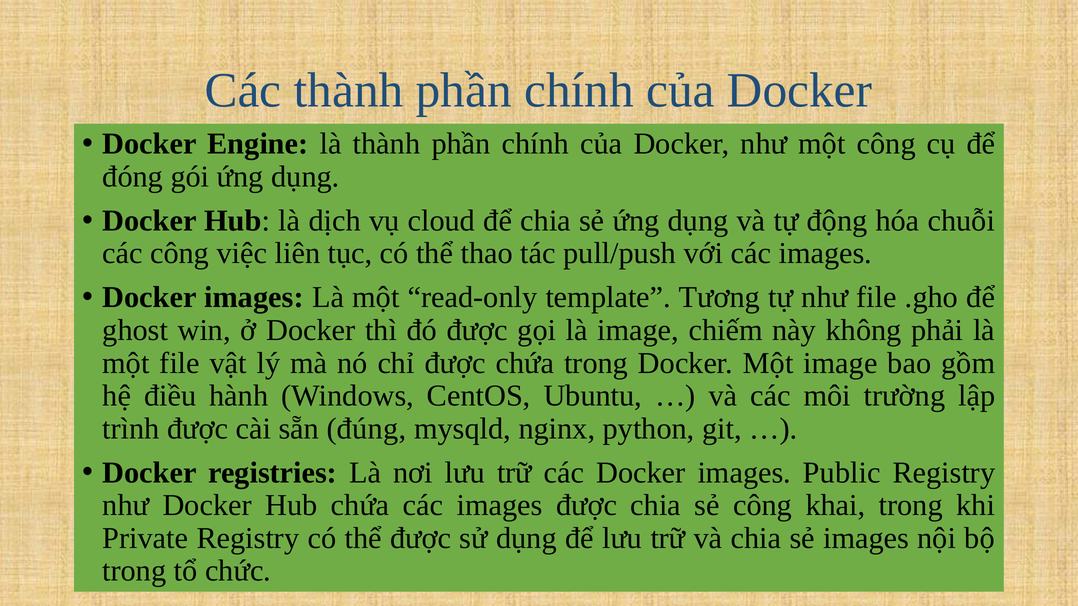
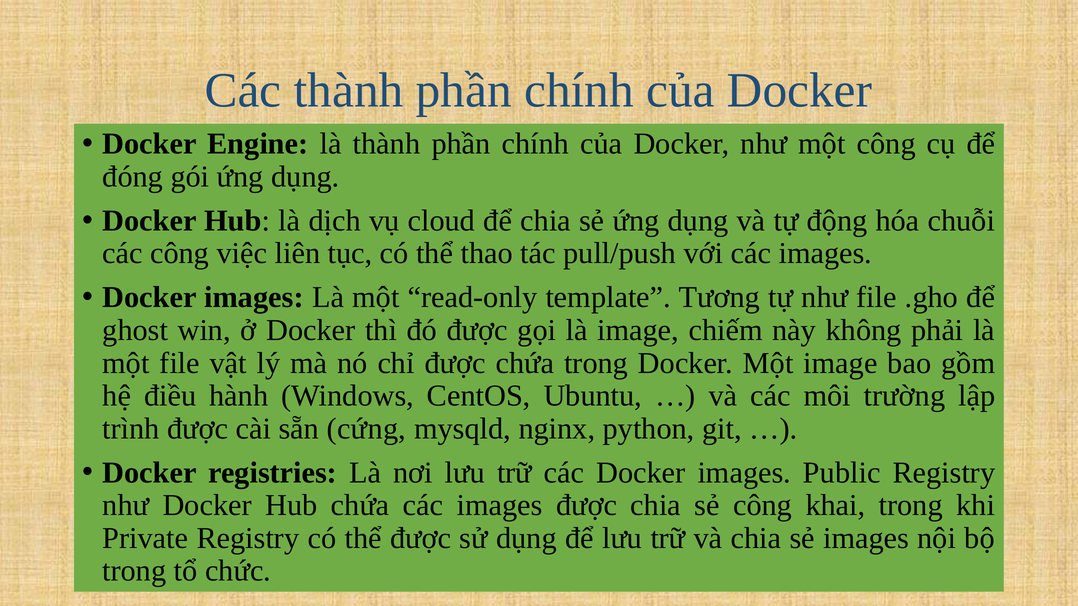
đúng: đúng -> cứng (366, 429)
